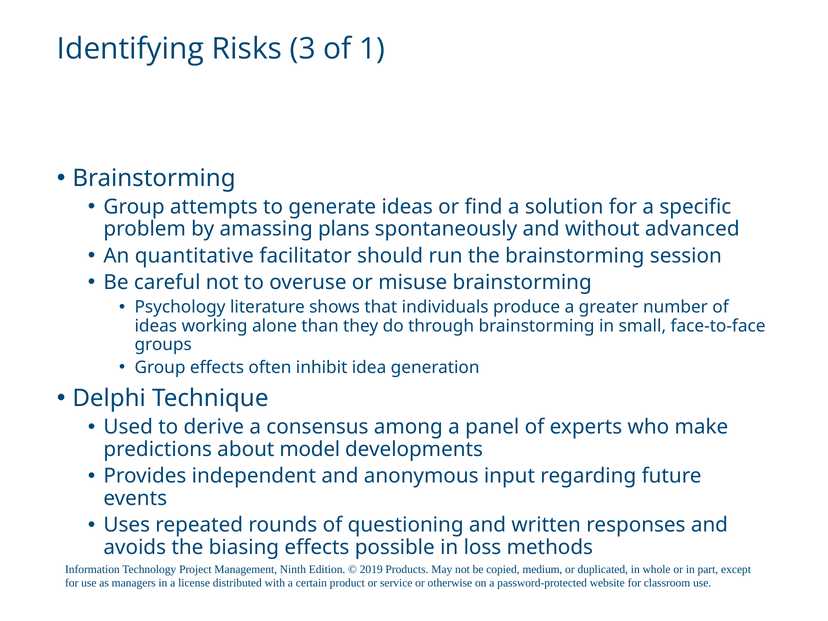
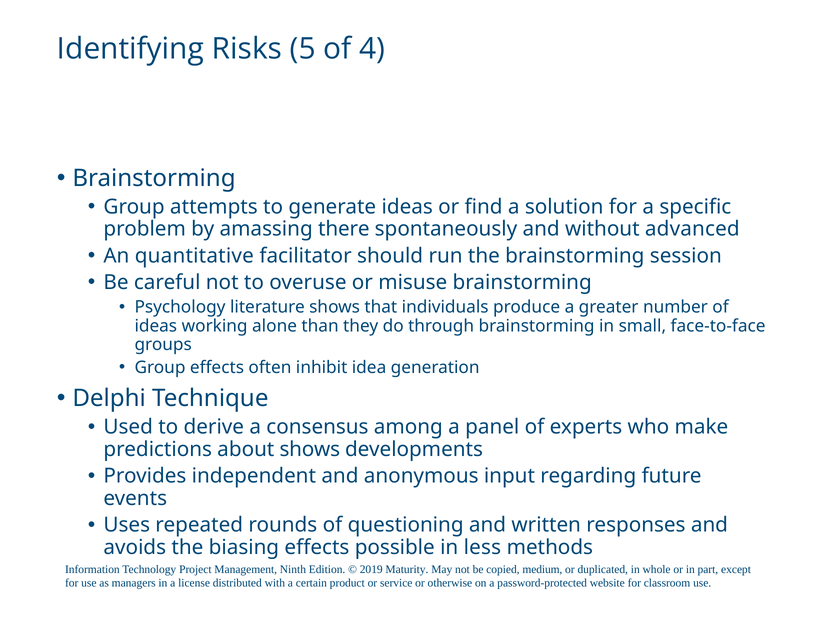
3: 3 -> 5 (303, 49)
1: 1 -> 4 (372, 49)
plans: plans -> there (344, 229)
about model: model -> shows (310, 449)
loss: loss -> less (482, 547)
Products: Products -> Maturity (407, 569)
